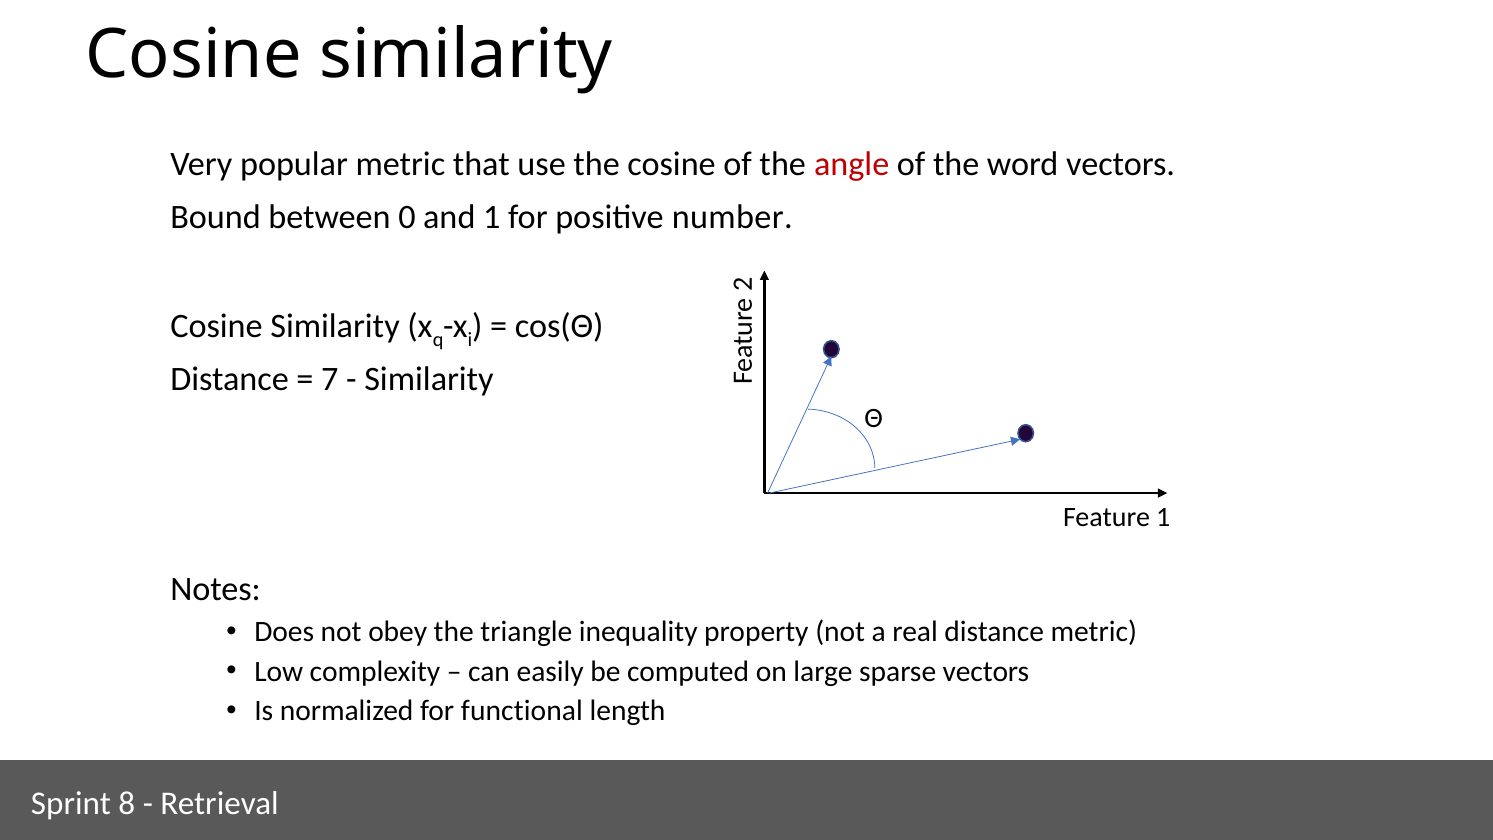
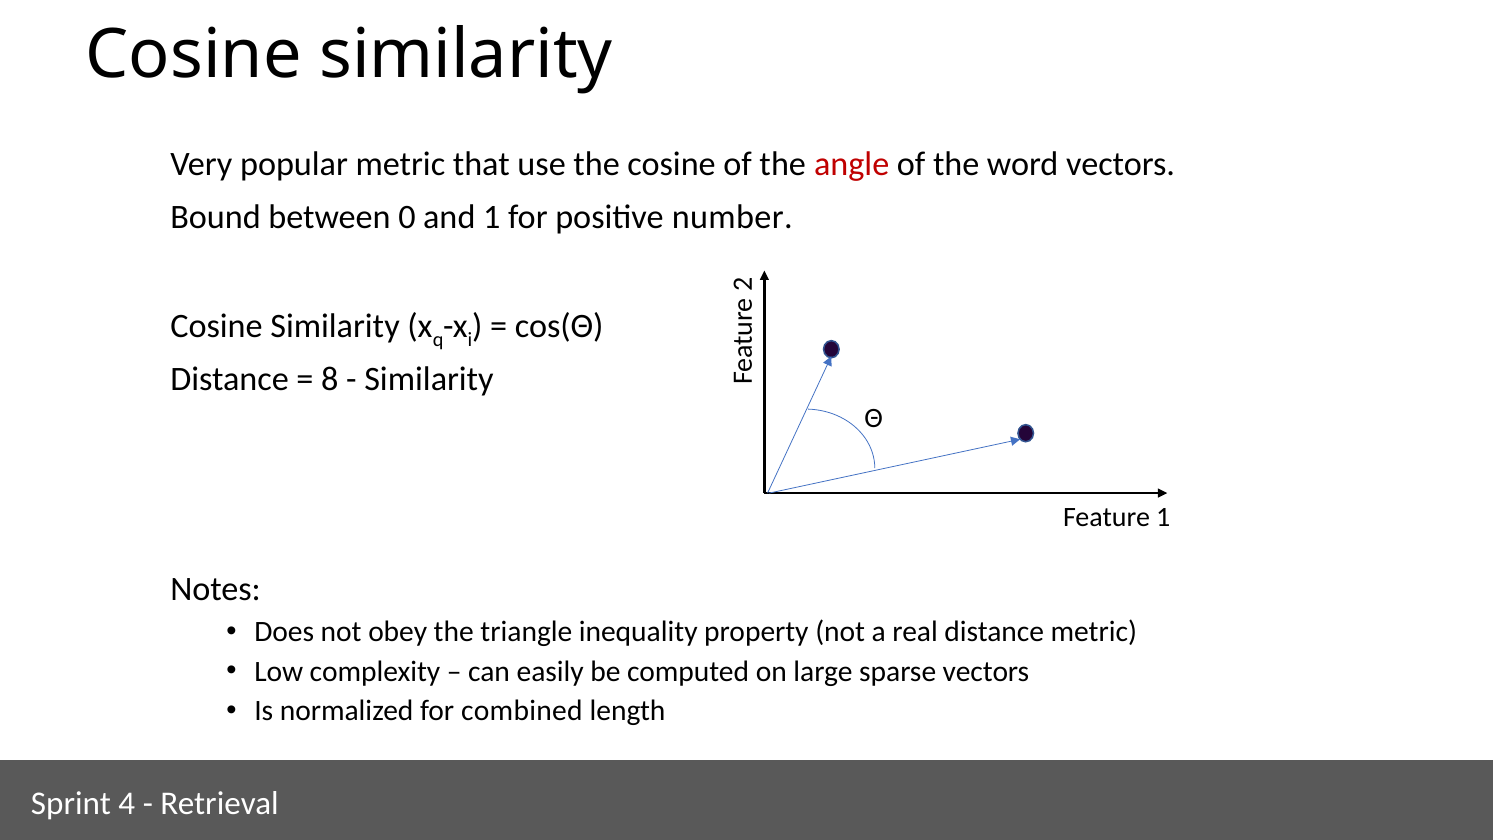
7: 7 -> 8 (330, 380)
functional: functional -> combined (522, 711)
8: 8 -> 4 (127, 804)
